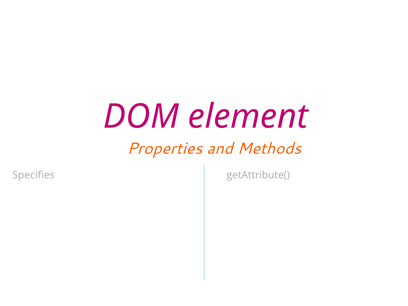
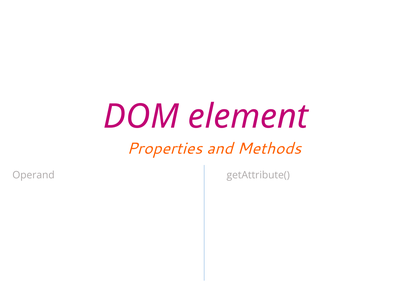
Specifies: Specifies -> Operand (33, 175)
